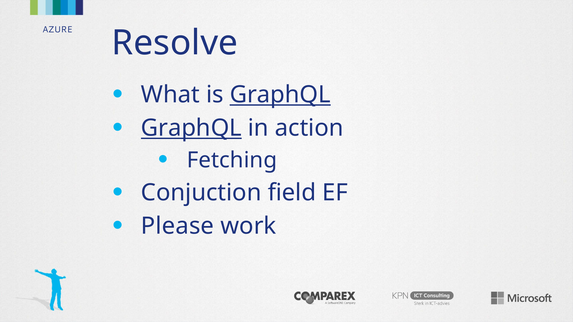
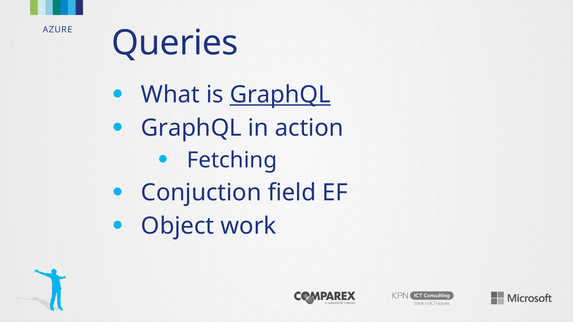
Resolve: Resolve -> Queries (175, 43)
GraphQL underline: present -> none (191, 128)
Please: Please -> Object (178, 226)
